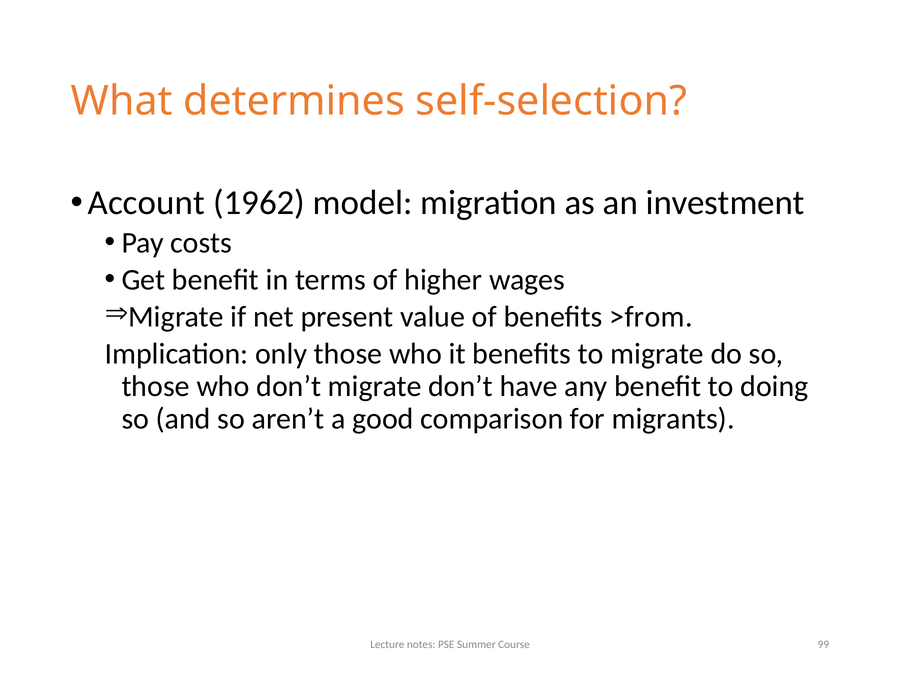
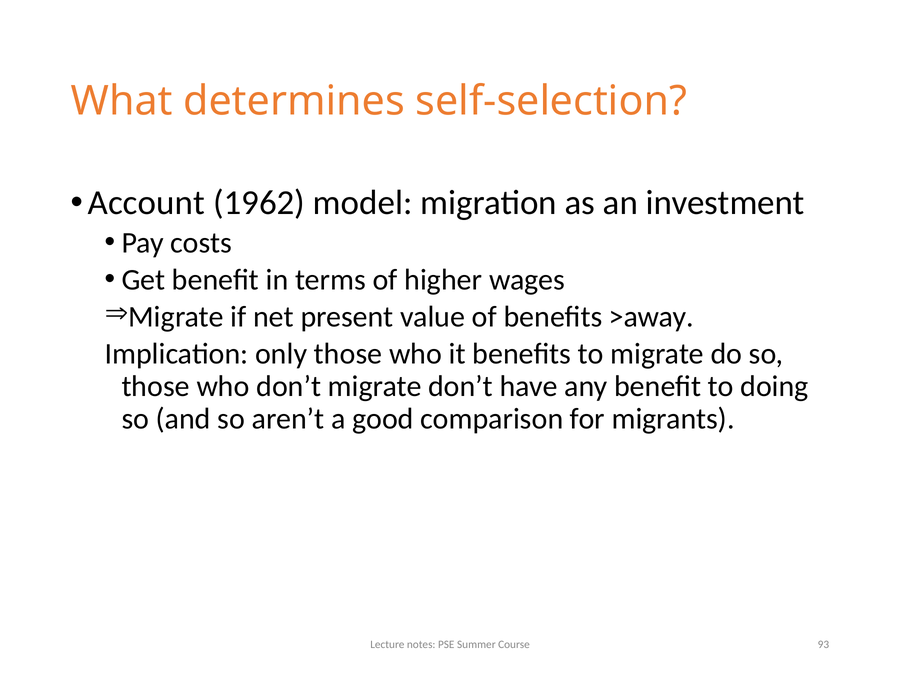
>from: >from -> >away (651, 317)
99: 99 -> 93 (823, 644)
